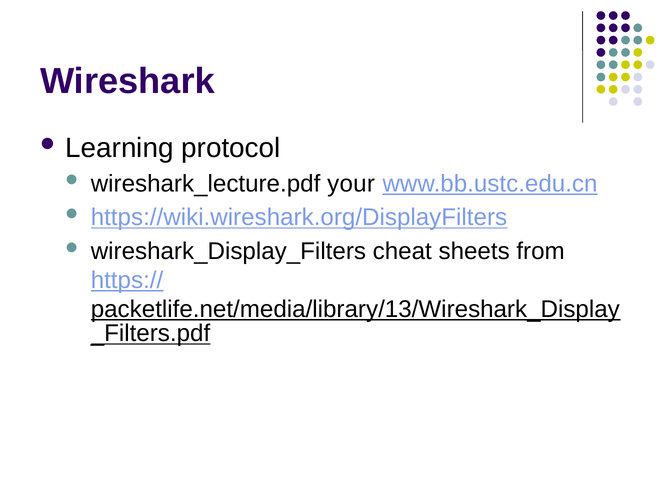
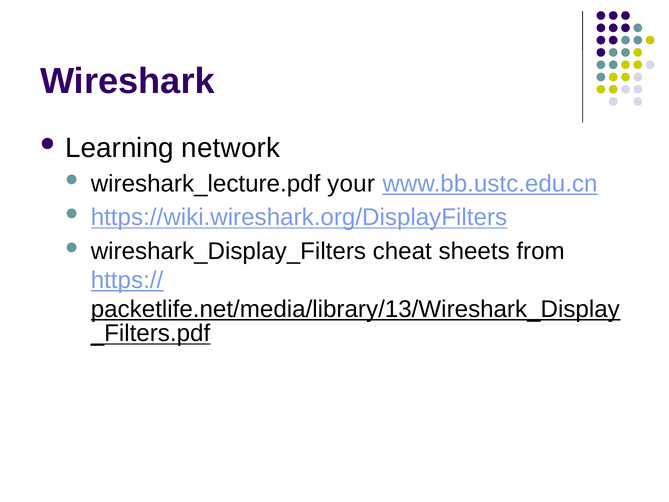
protocol: protocol -> network (231, 148)
